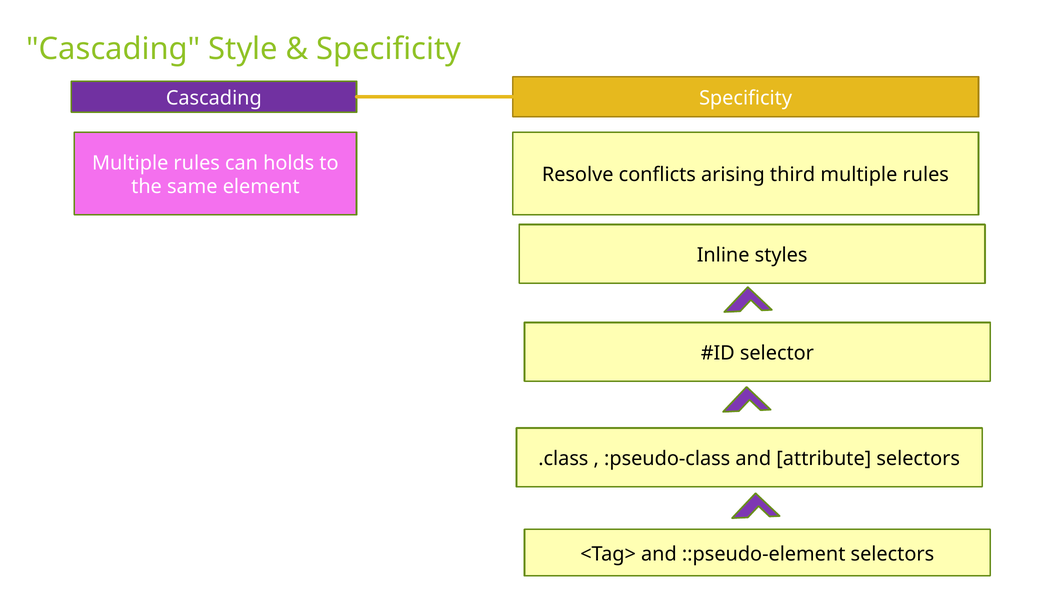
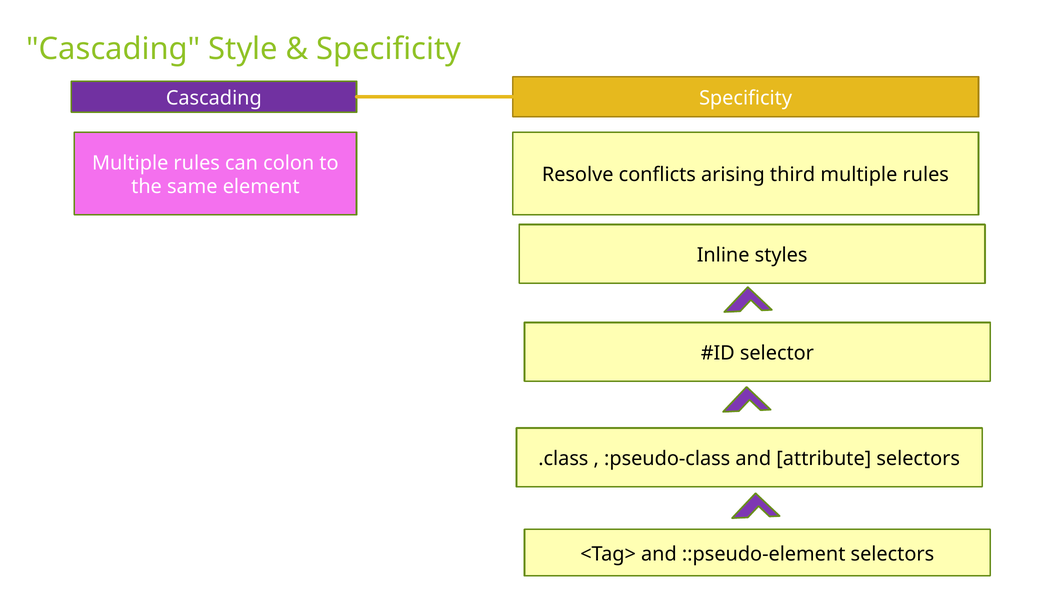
holds: holds -> colon (289, 163)
